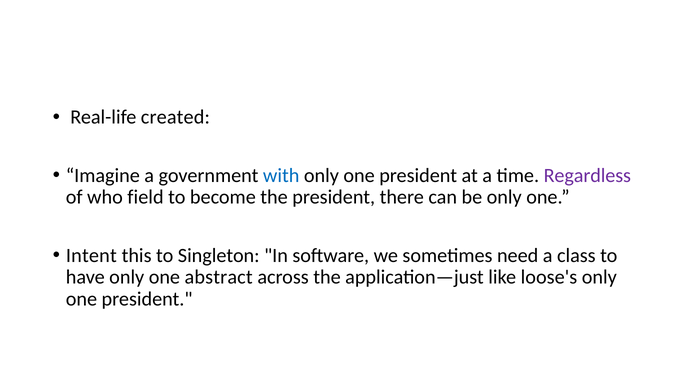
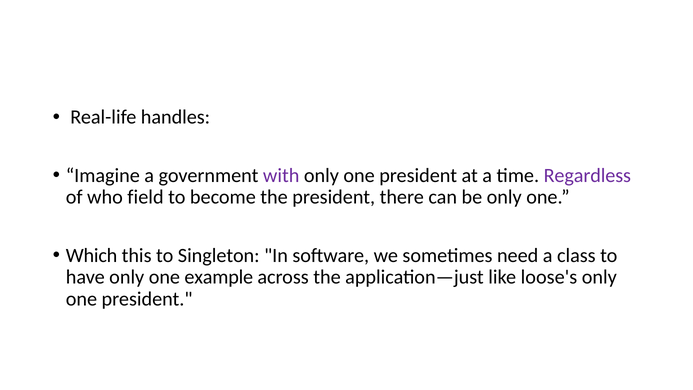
created: created -> handles (175, 117)
with colour: blue -> purple (281, 175)
Intent: Intent -> Which (92, 255)
abstract: abstract -> example (219, 277)
